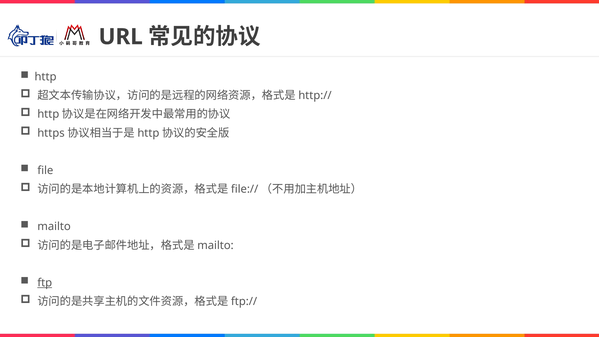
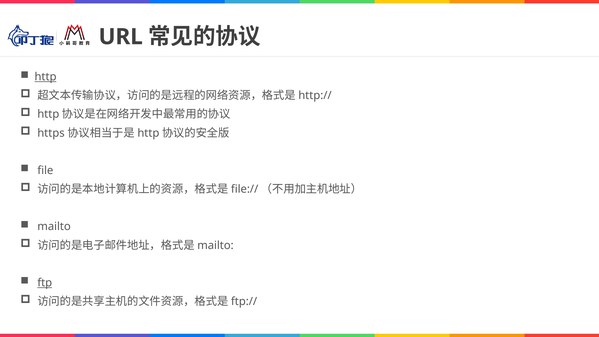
http underline: none -> present (46, 77)
